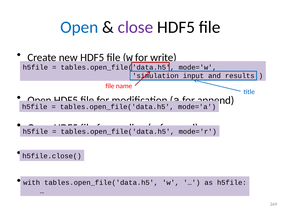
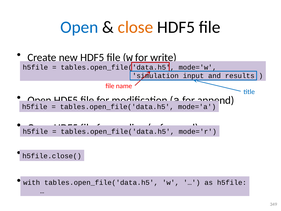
close colour: purple -> orange (136, 27)
